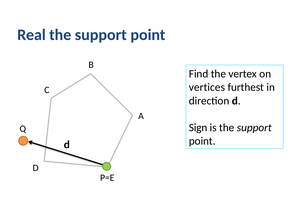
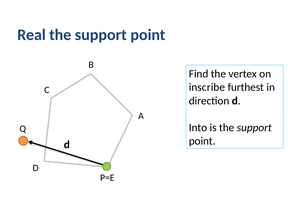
vertices: vertices -> inscribe (207, 87)
Sign: Sign -> Into (198, 128)
